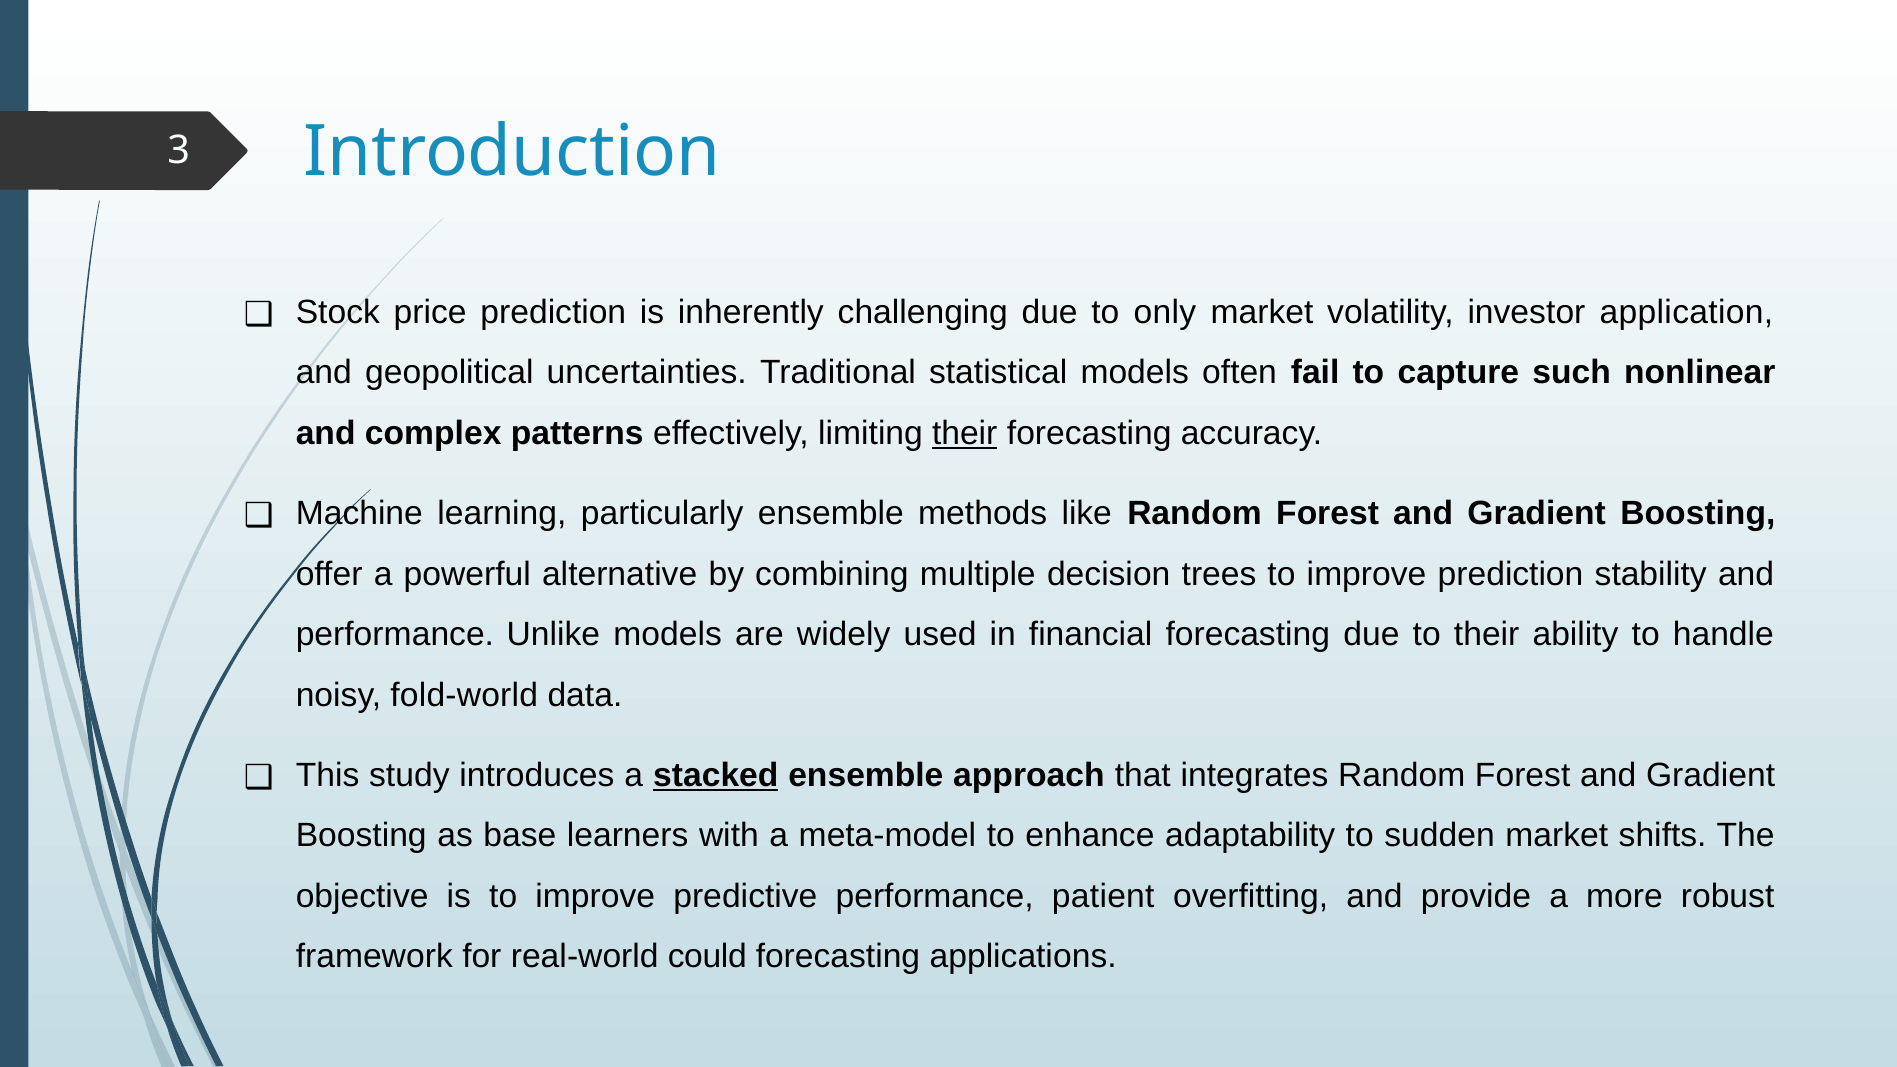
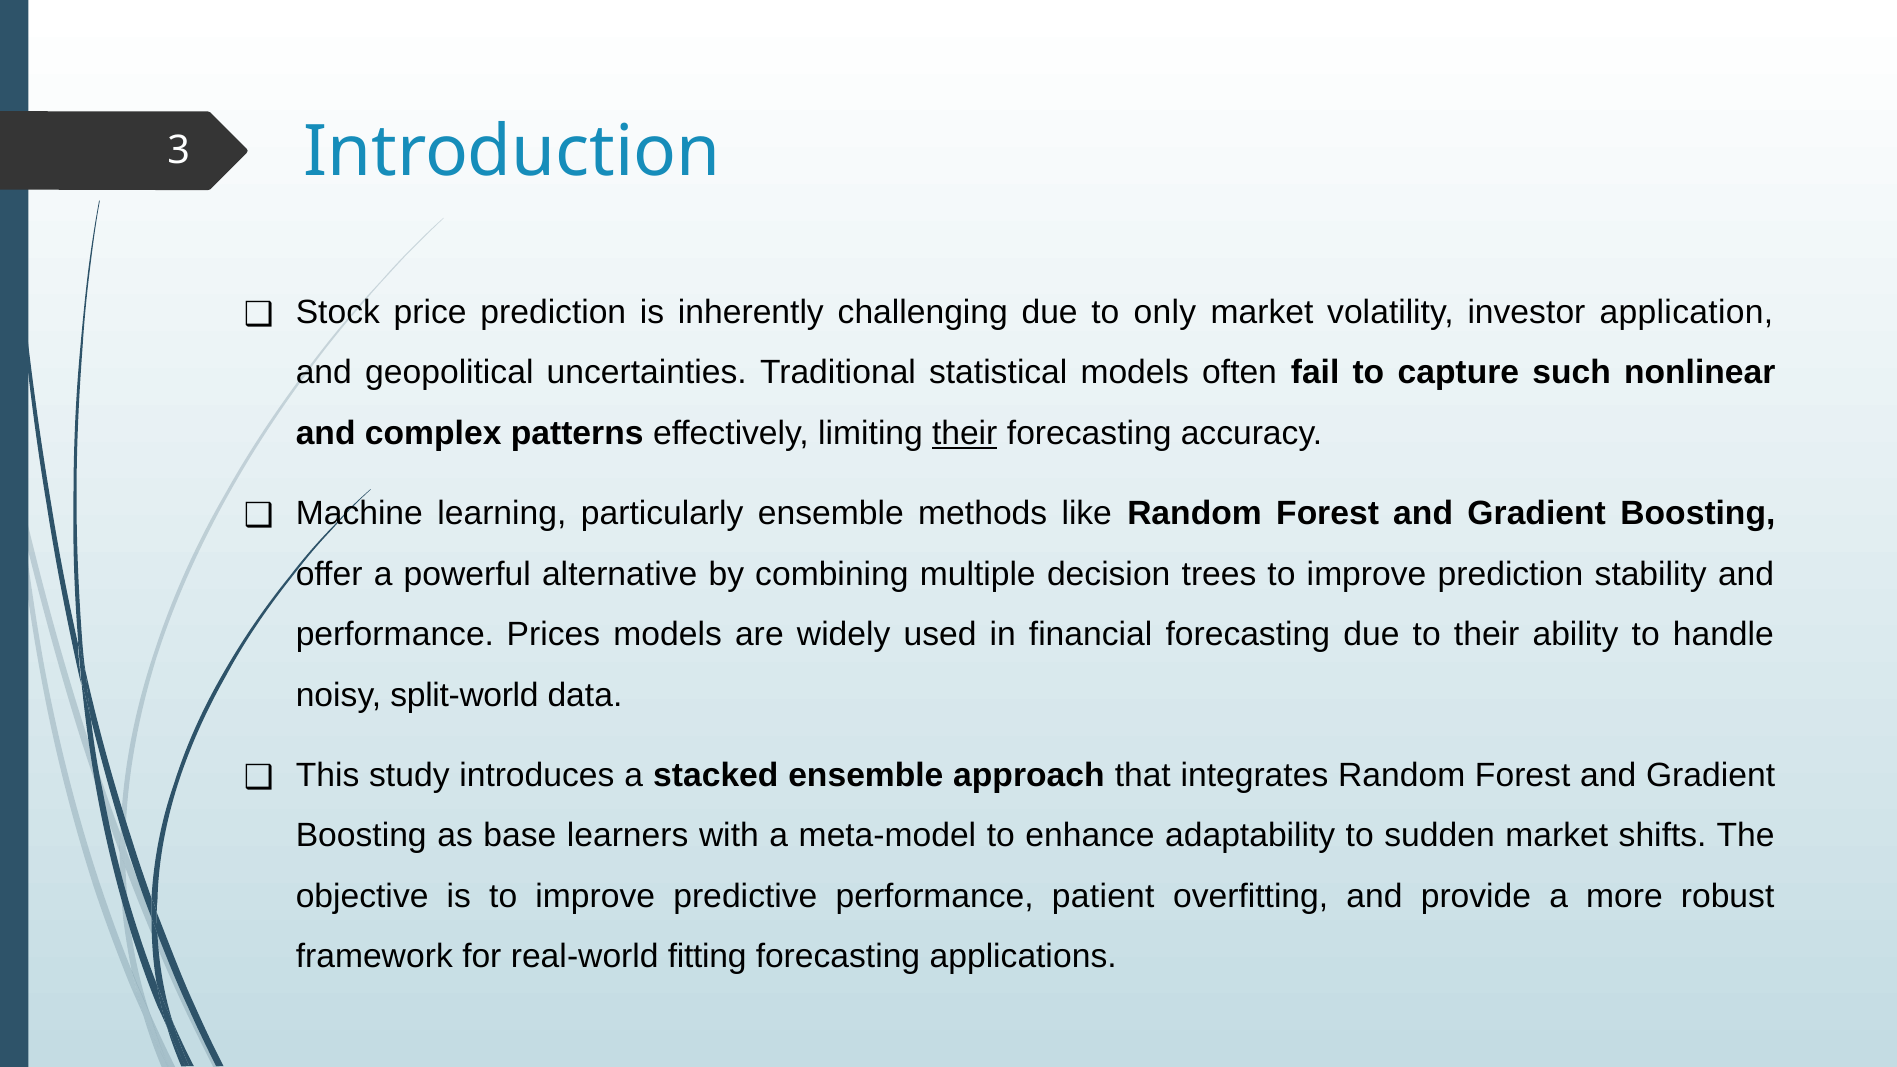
Unlike: Unlike -> Prices (553, 635)
fold-world: fold-world -> split-world (465, 695)
stacked underline: present -> none (716, 775)
could: could -> fitting (707, 957)
